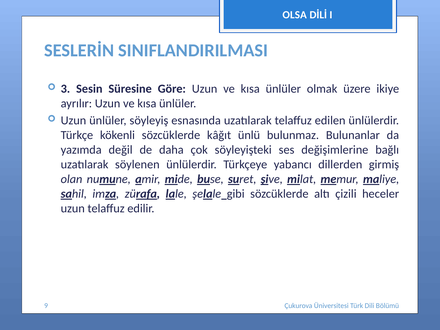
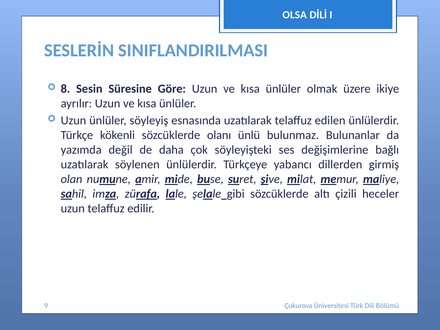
3: 3 -> 8 (65, 89)
kâğıt: kâğıt -> olanı (219, 135)
